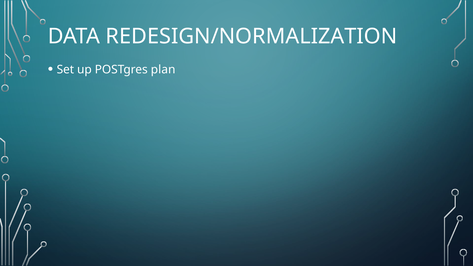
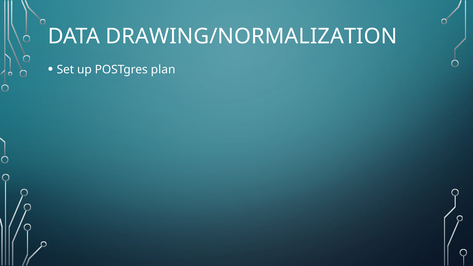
REDESIGN/NORMALIZATION: REDESIGN/NORMALIZATION -> DRAWING/NORMALIZATION (251, 36)
